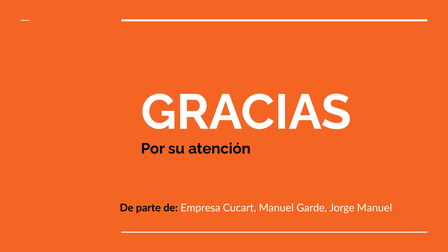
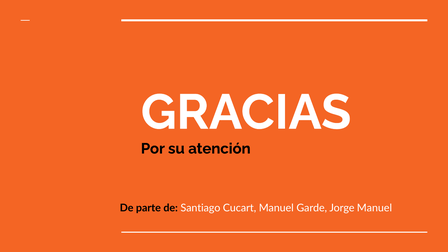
Empresa: Empresa -> Santiago (200, 208)
